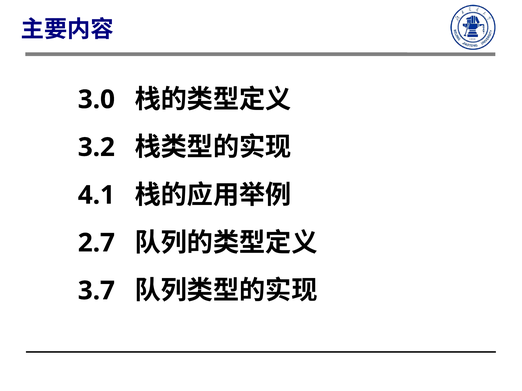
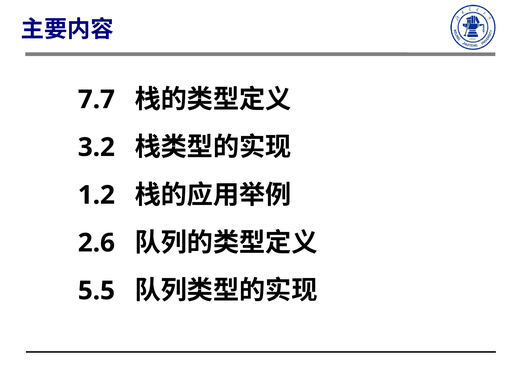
3.0: 3.0 -> 7.7 (96, 100)
4.1: 4.1 -> 1.2 (96, 195)
2.7: 2.7 -> 2.6 (96, 243)
3.7: 3.7 -> 5.5 (96, 291)
